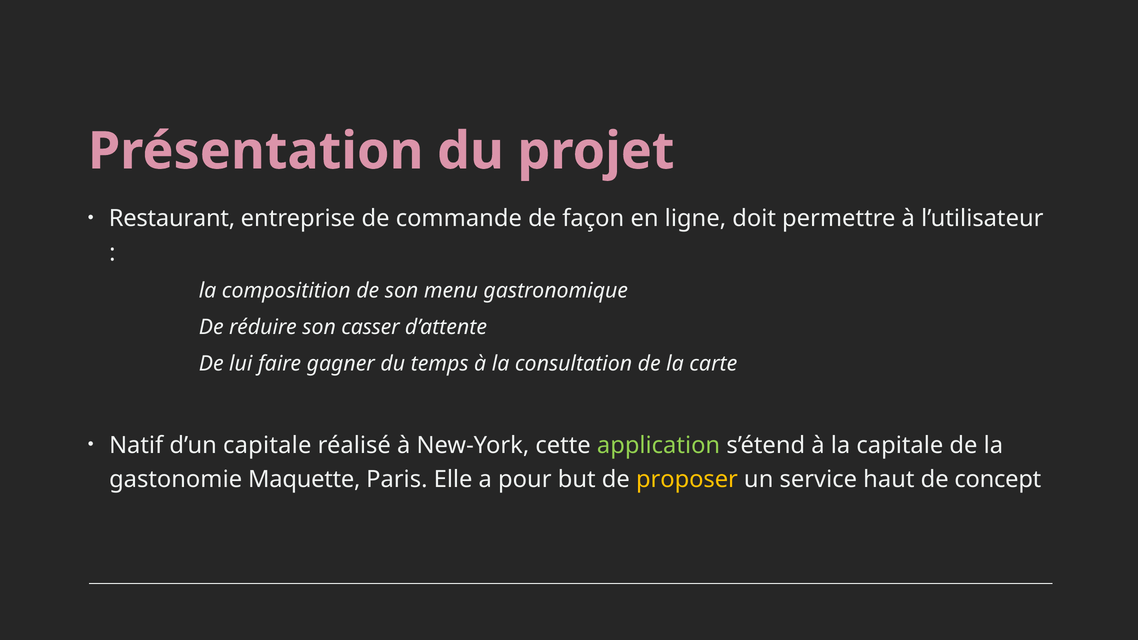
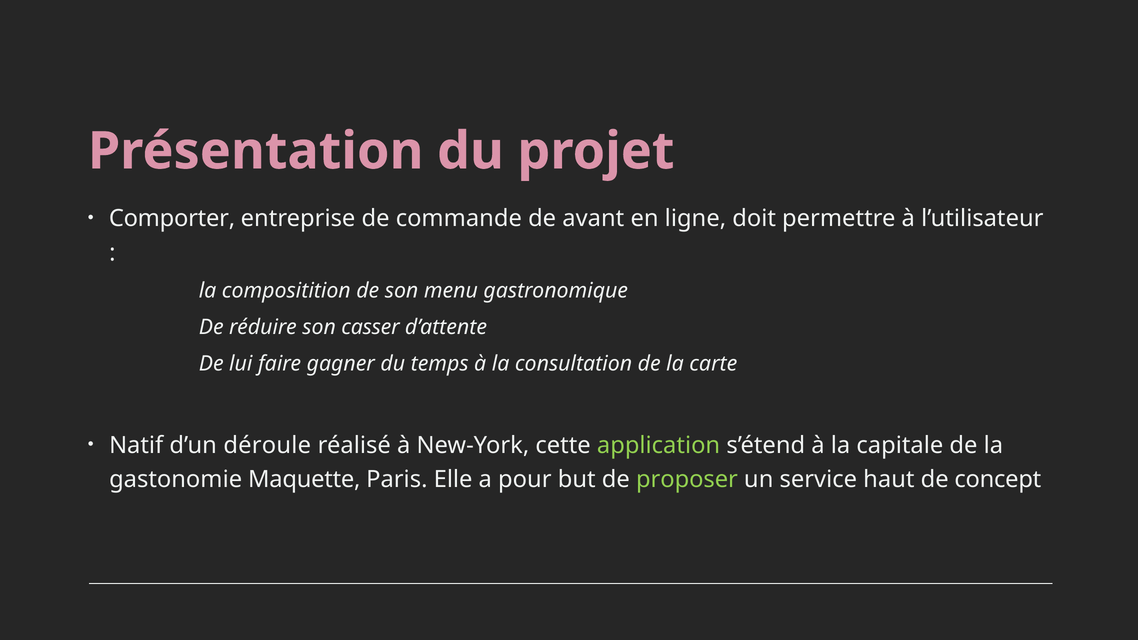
Restaurant: Restaurant -> Comporter (172, 219)
façon: façon -> avant (593, 219)
d’un capitale: capitale -> déroule (267, 445)
proposer colour: yellow -> light green (687, 479)
